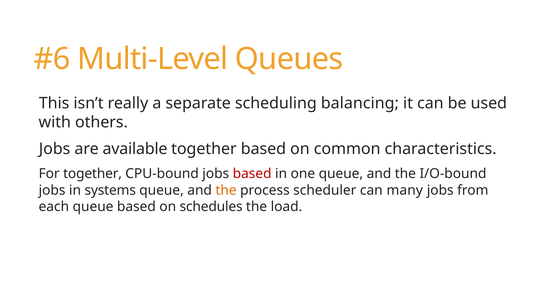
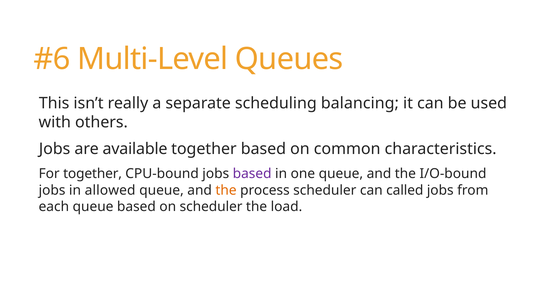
based colour: red -> purple (252, 174)
systems: systems -> allowed (110, 190)
many: many -> called (405, 190)
on schedules: schedules -> scheduler (211, 207)
